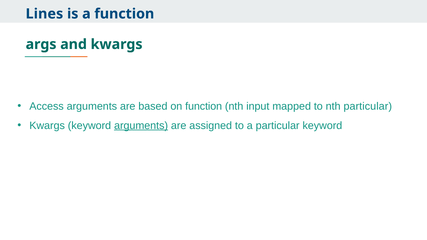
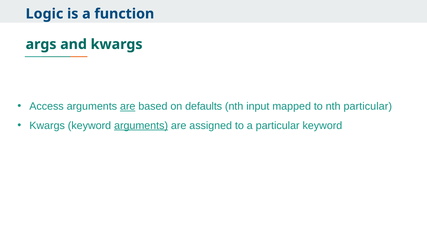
Lines: Lines -> Logic (44, 14)
are underline: none -> present (128, 106)
on function: function -> defaults (204, 106)
